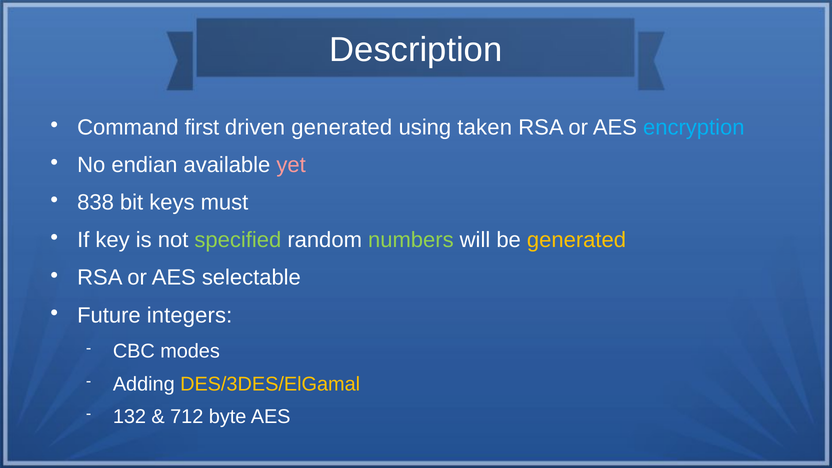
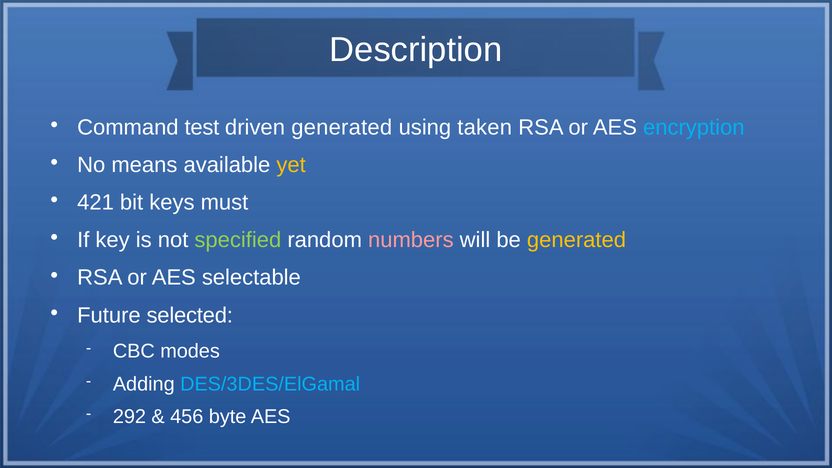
first: first -> test (202, 128)
endian: endian -> means (144, 165)
yet colour: pink -> yellow (291, 165)
838: 838 -> 421 (96, 203)
numbers colour: light green -> pink (411, 240)
integers: integers -> selected (190, 315)
DES/3DES/ElGamal colour: yellow -> light blue (270, 384)
132: 132 -> 292 (129, 417)
712: 712 -> 456 (187, 417)
